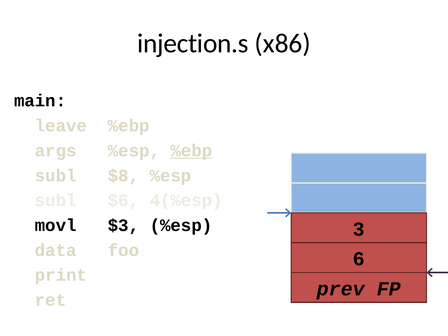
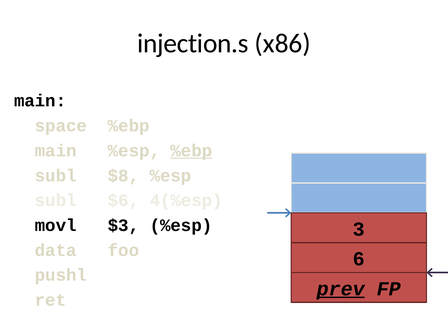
leave: leave -> space (61, 126)
args: args -> main (56, 151)
print: print -> pushl (61, 275)
prev underline: none -> present (341, 289)
